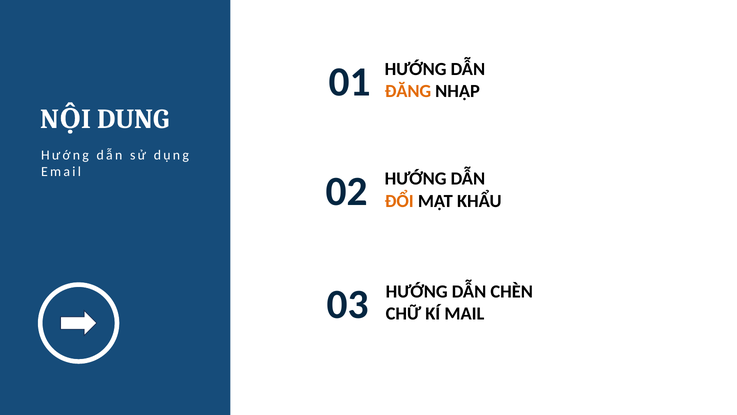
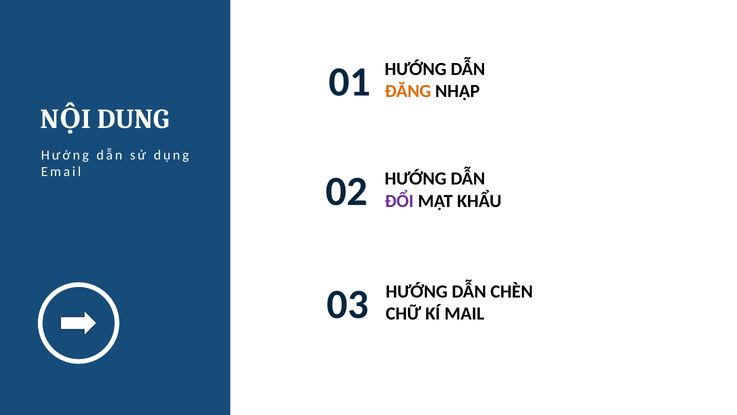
ĐỔI colour: orange -> purple (399, 201)
